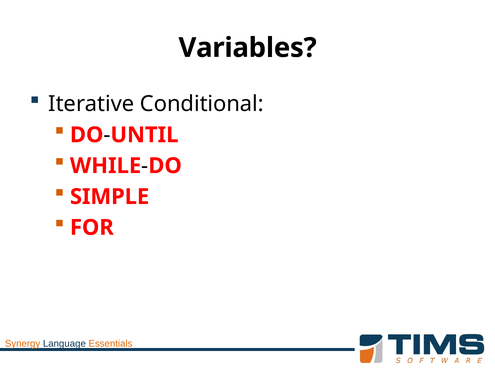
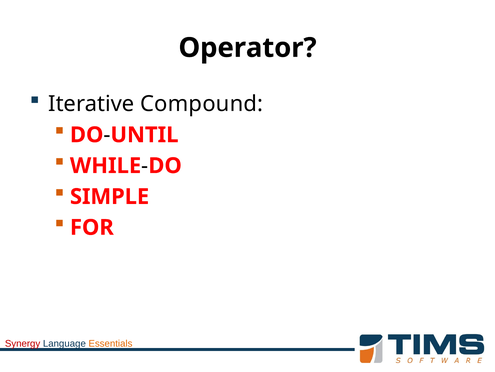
Variables: Variables -> Operator (248, 48)
Conditional: Conditional -> Compound (202, 104)
Synergy colour: orange -> red (23, 343)
